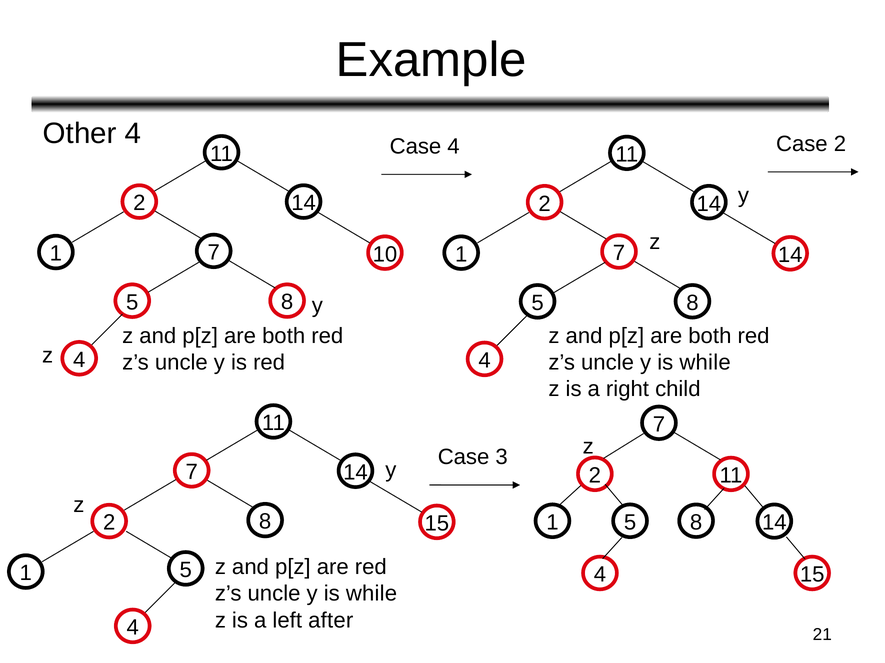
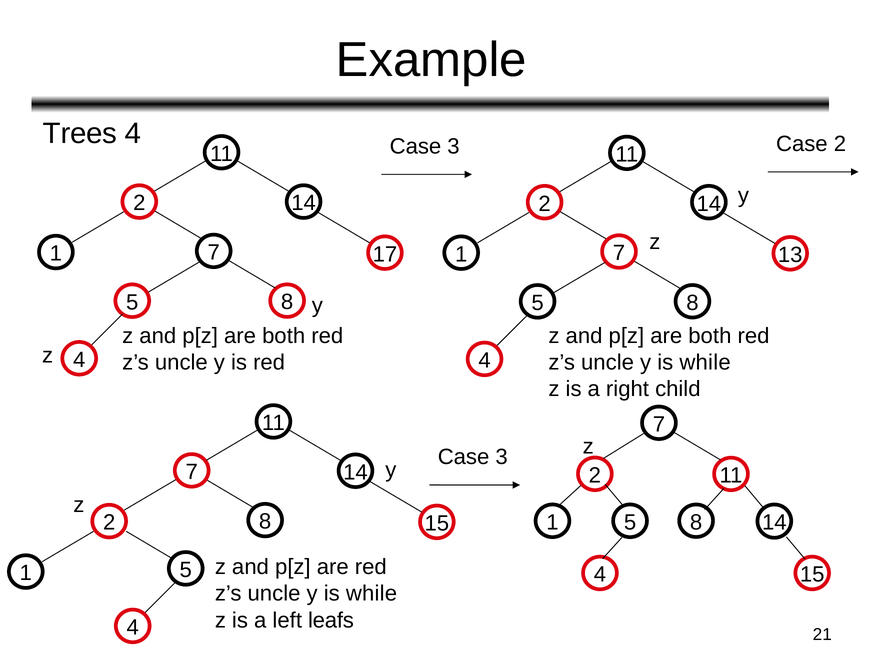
Other: Other -> Trees (80, 134)
4: 4 -> 3 (453, 147)
10: 10 -> 17 (385, 255)
1 14: 14 -> 13 (790, 255)
after: after -> leafs (331, 621)
